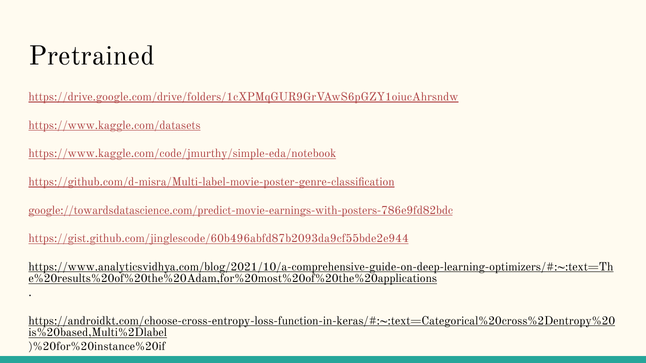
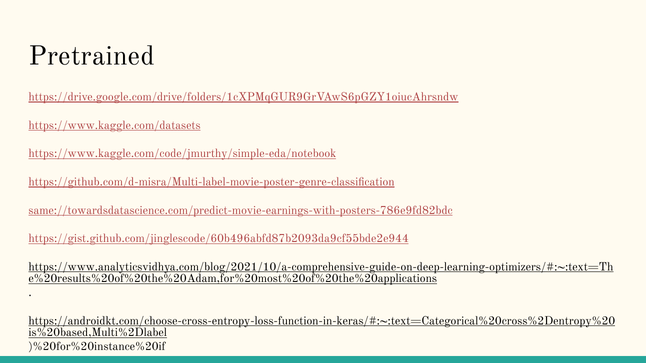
google://towardsdatascience.com/predict-movie-earnings-with-posters-786e9fd82bdc: google://towardsdatascience.com/predict-movie-earnings-with-posters-786e9fd82bdc -> same://towardsdatascience.com/predict-movie-earnings-with-posters-786e9fd82bdc (241, 210)
